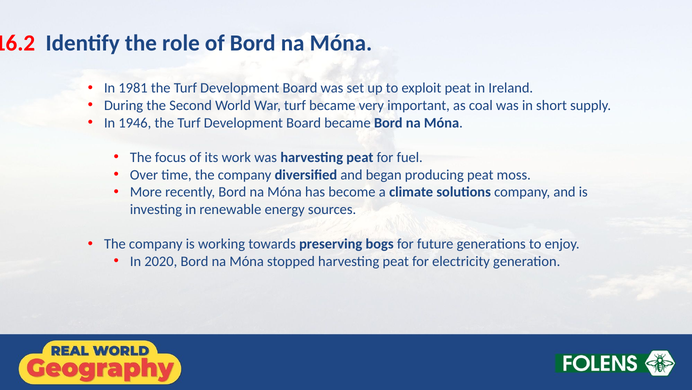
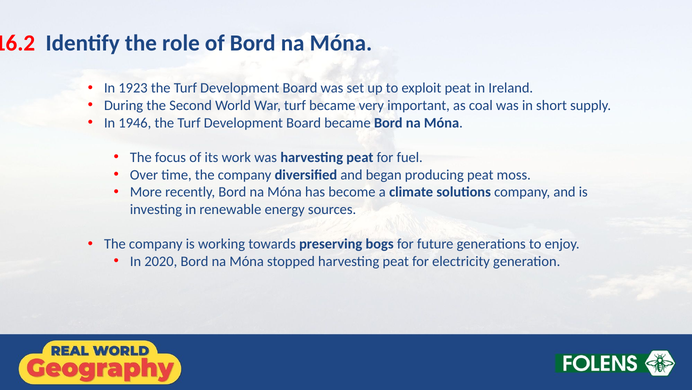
1981: 1981 -> 1923 (133, 88)
